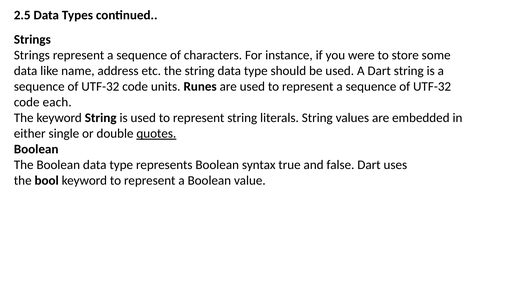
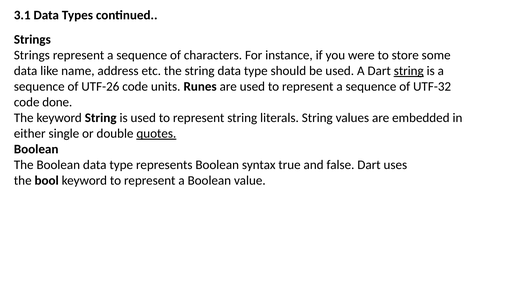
2.5: 2.5 -> 3.1 (22, 15)
string underline: none -> present (409, 71)
UTF-32: UTF-32 -> UTF-26 (100, 87)
each: each -> done (57, 102)
